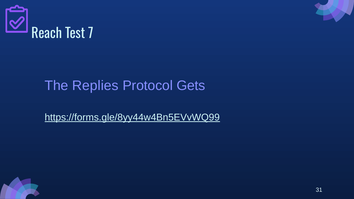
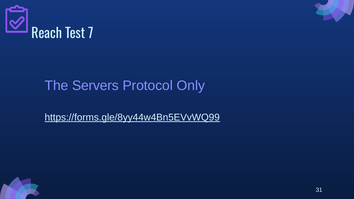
Replies: Replies -> Servers (95, 86)
Gets: Gets -> Only (191, 86)
